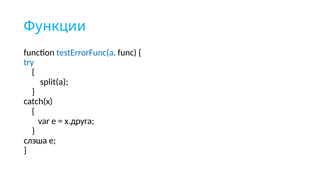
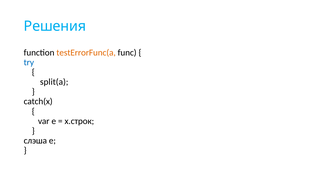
Функции: Функции -> Решения (55, 26)
testErrorFunc(a colour: blue -> orange (86, 53)
x.друга: x.друга -> x.строк (79, 121)
